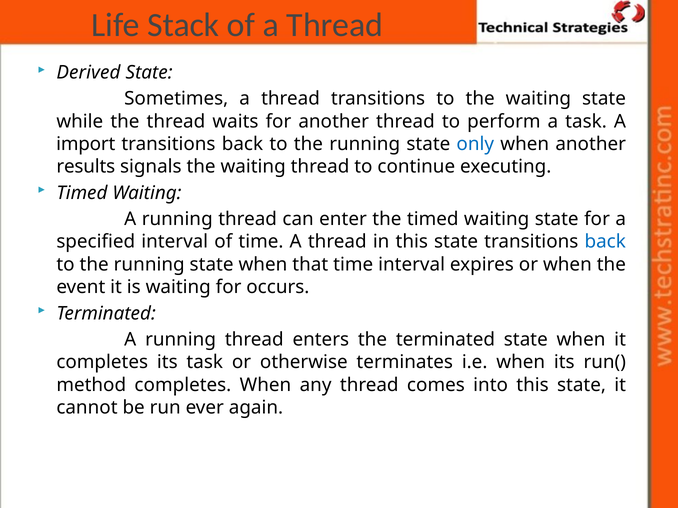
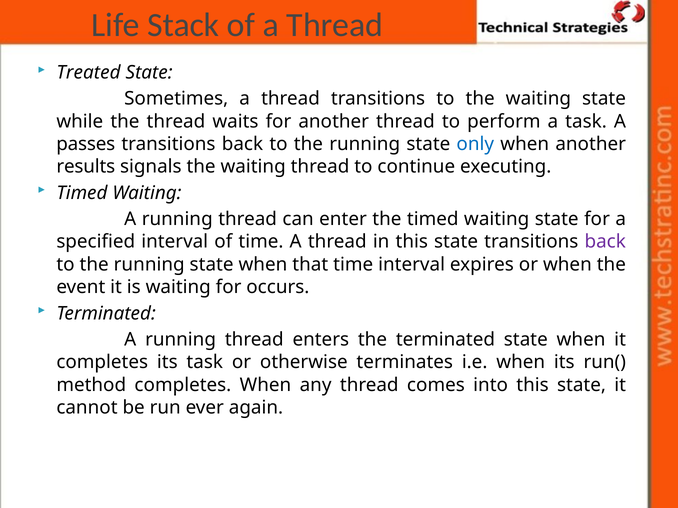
Derived: Derived -> Treated (88, 72)
import: import -> passes (86, 144)
back colour: blue -> purple (605, 242)
